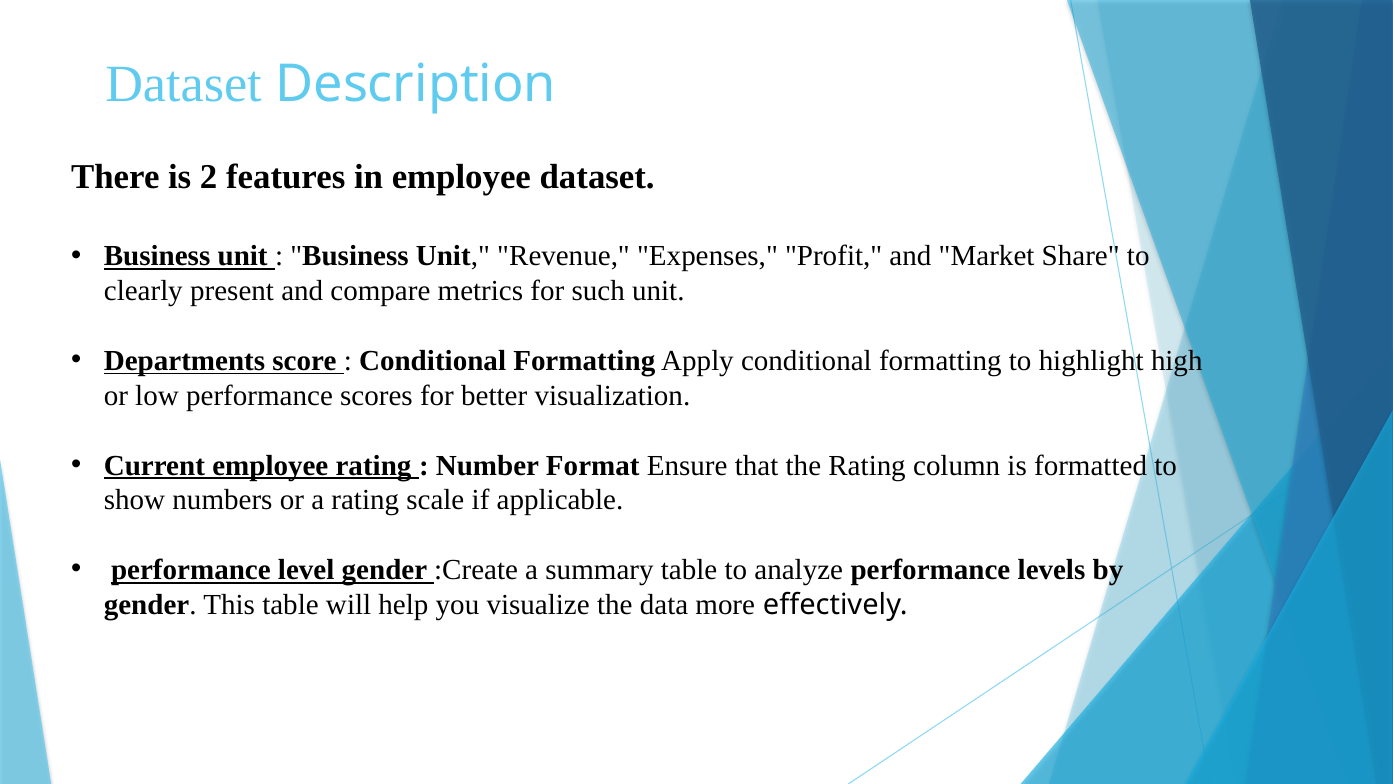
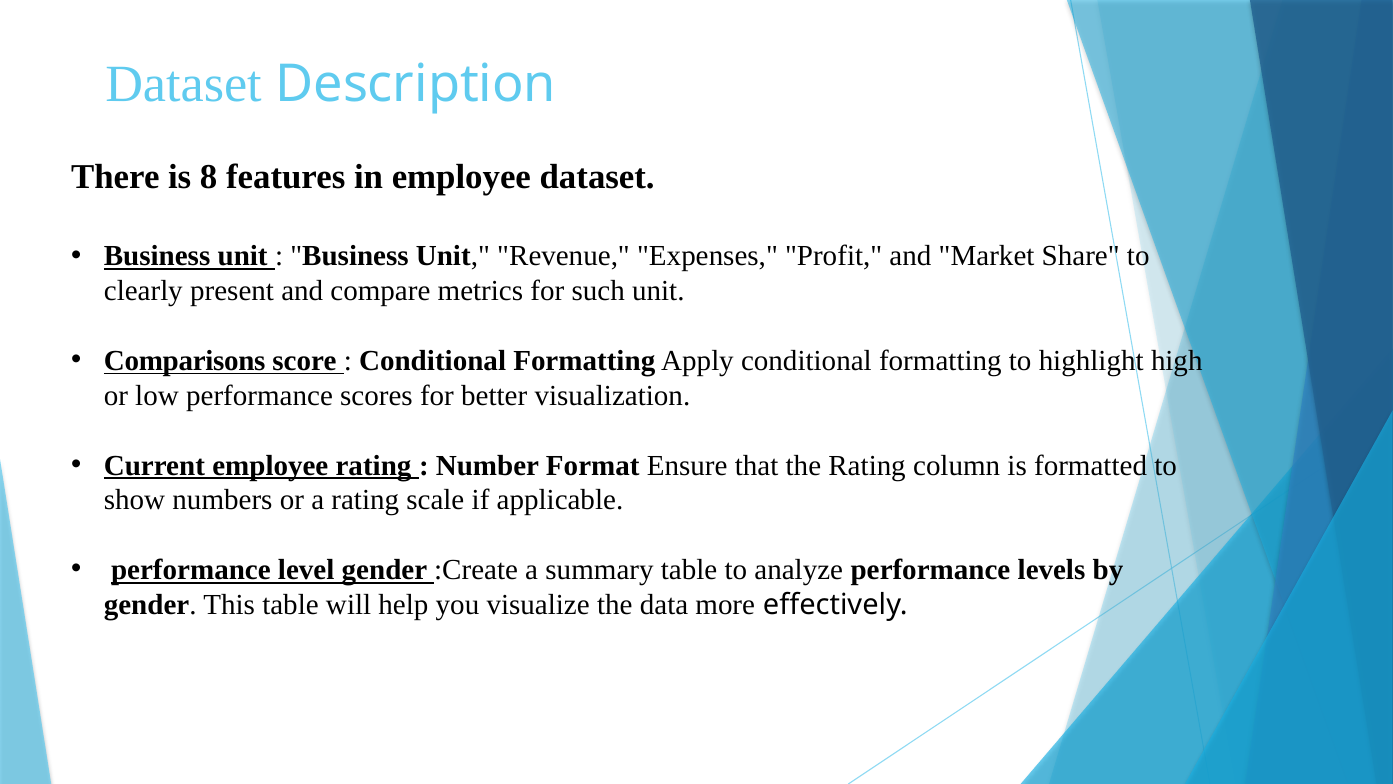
2: 2 -> 8 (209, 176)
Departments: Departments -> Comparisons (185, 361)
